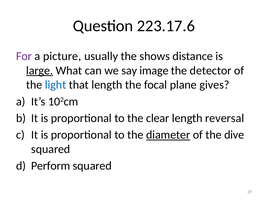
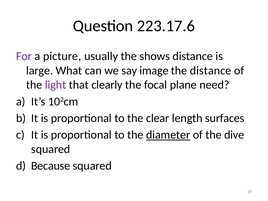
large underline: present -> none (40, 71)
the detector: detector -> distance (211, 71)
light colour: blue -> purple (56, 85)
that length: length -> clearly (107, 85)
gives: gives -> need (214, 85)
reversal: reversal -> surfaces (225, 118)
Perform: Perform -> Because (51, 166)
